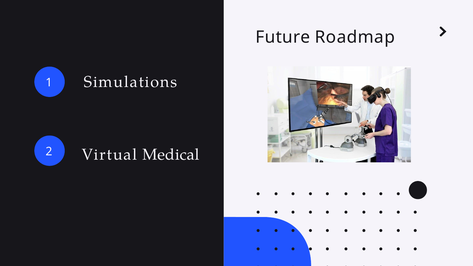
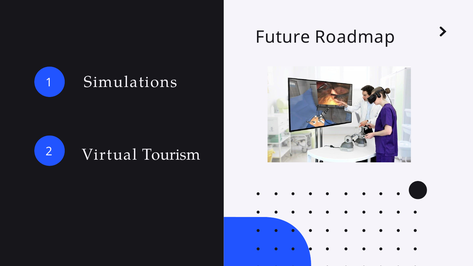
Medical: Medical -> Tourism (171, 155)
